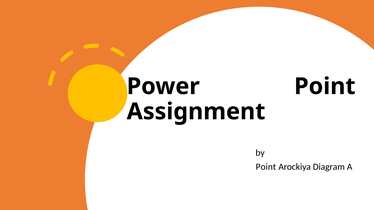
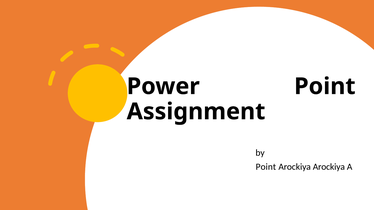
Arockiya Diagram: Diagram -> Arockiya (329, 167)
